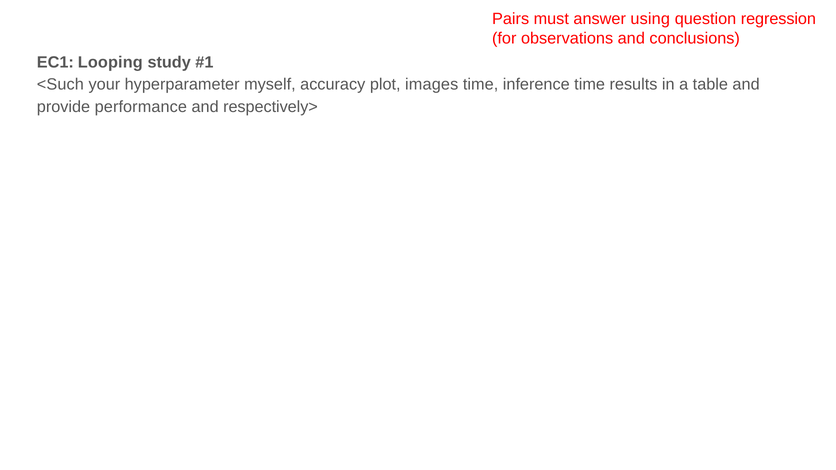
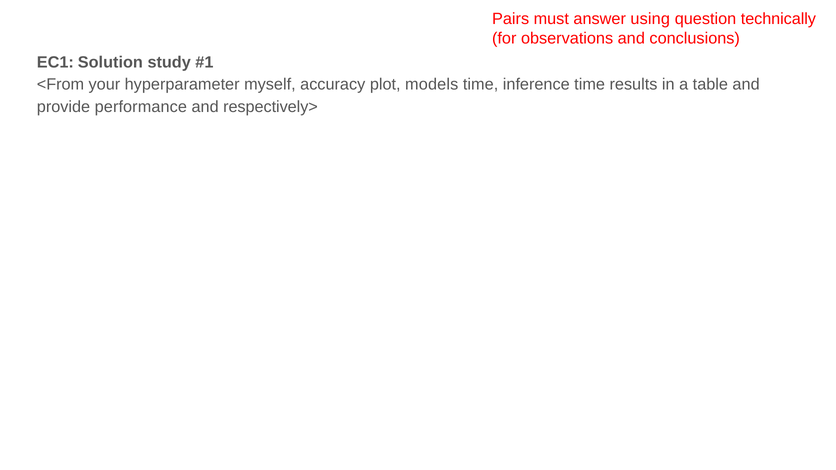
regression: regression -> technically (778, 19)
Looping: Looping -> Solution (110, 62)
<Such: <Such -> <From (60, 85)
images: images -> models (432, 85)
